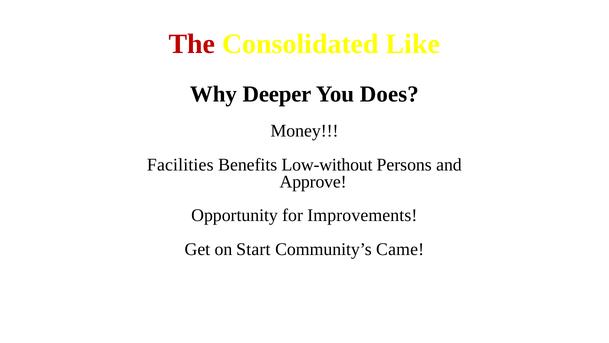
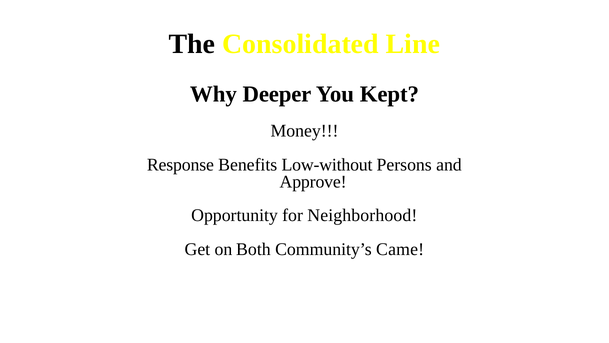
The colour: red -> black (192, 44)
Like: Like -> Line (413, 44)
Does: Does -> Kept (389, 94)
Facilities: Facilities -> Response (180, 164)
Improvements: Improvements -> Neighborhood (362, 215)
Start: Start -> Both (253, 249)
